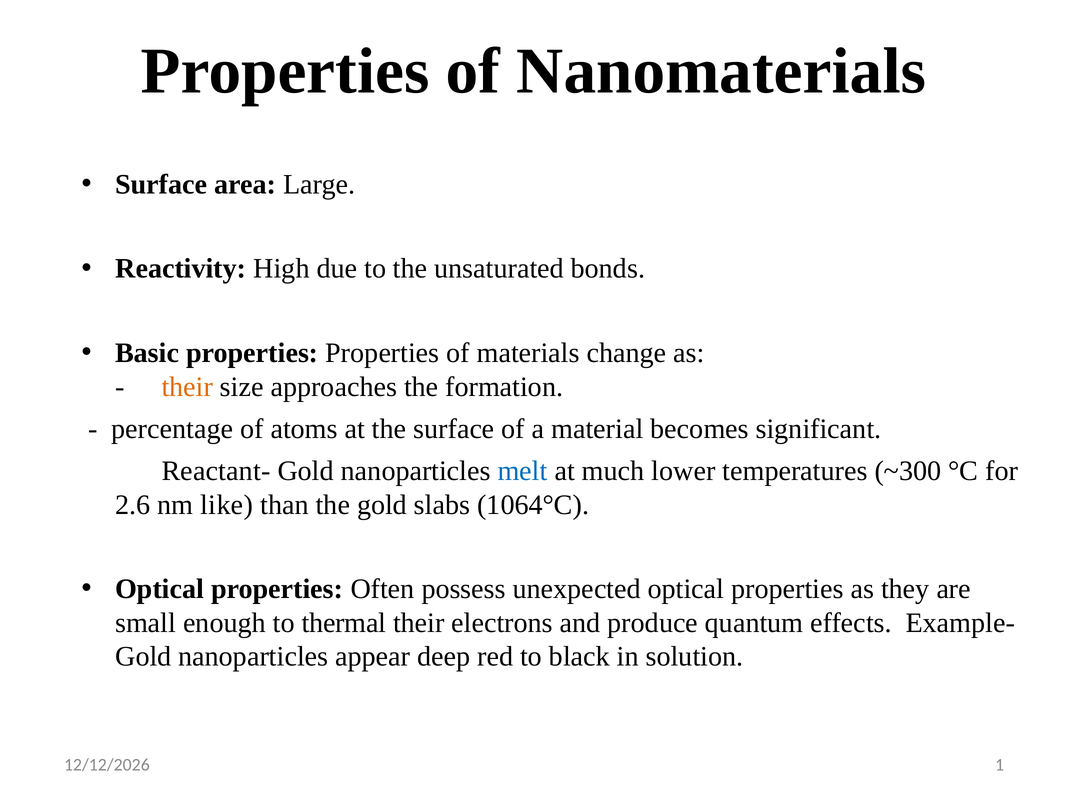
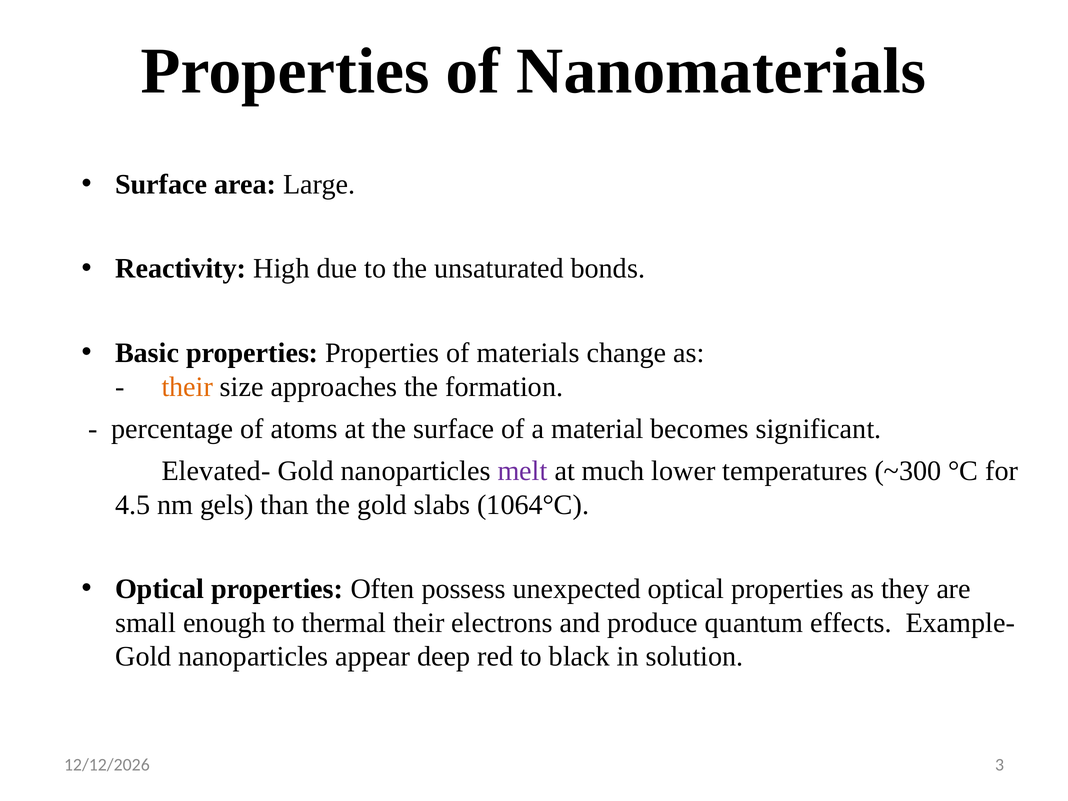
Reactant-: Reactant- -> Elevated- (216, 471)
melt colour: blue -> purple (523, 471)
2.6: 2.6 -> 4.5 (133, 505)
like: like -> gels (227, 505)
1: 1 -> 3 (1000, 765)
